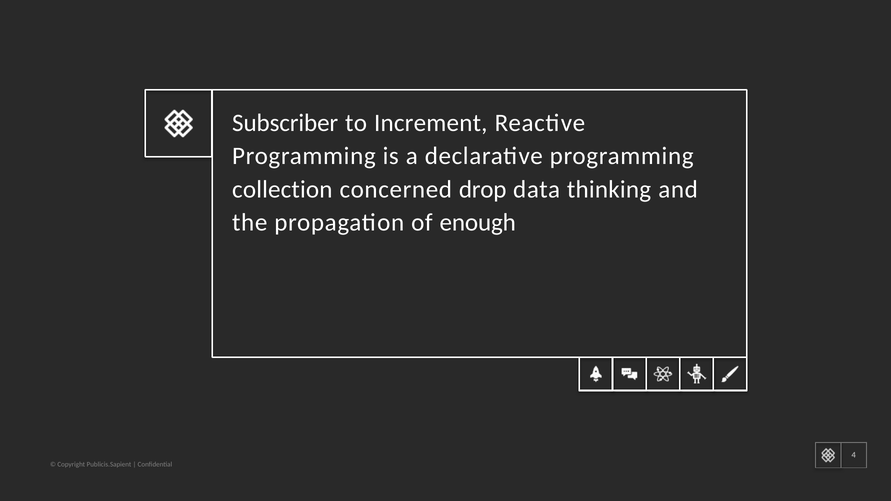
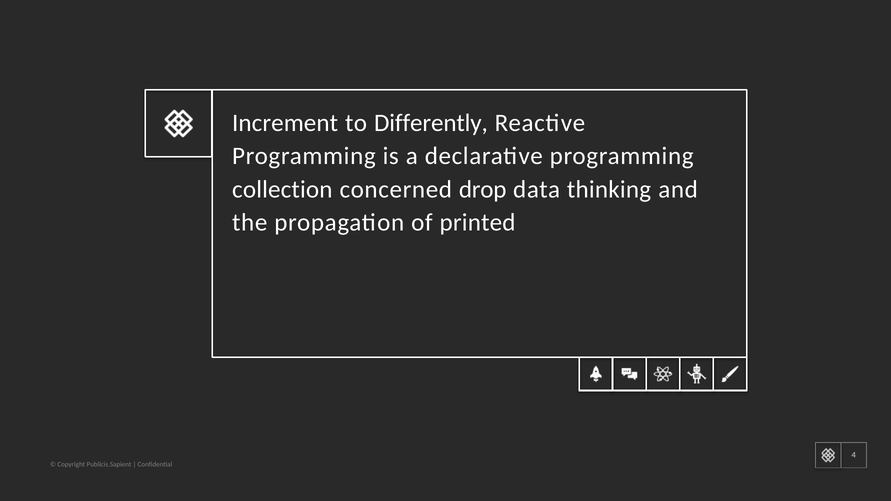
Subscriber: Subscriber -> Increment (285, 123)
Increment: Increment -> Differently (431, 123)
enough: enough -> printed (478, 222)
